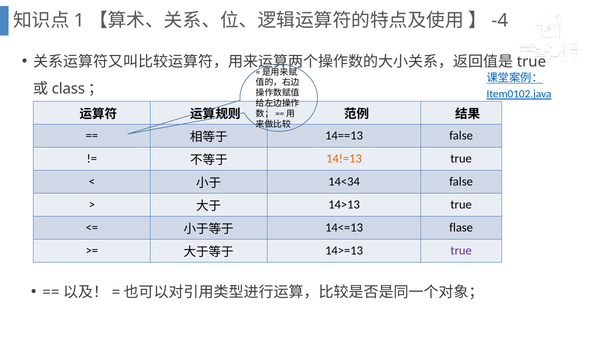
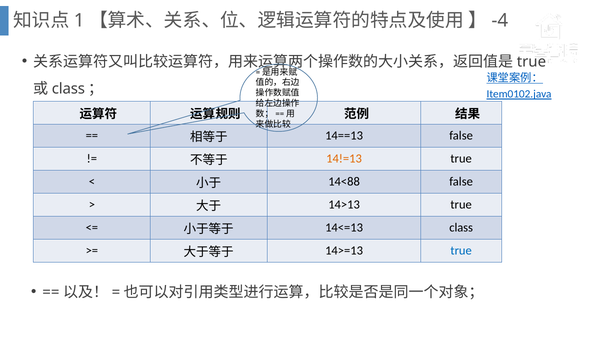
14<34: 14<34 -> 14<88 (344, 182)
14<=13 flase: flase -> class (461, 228)
true colour: purple -> blue (461, 251)
